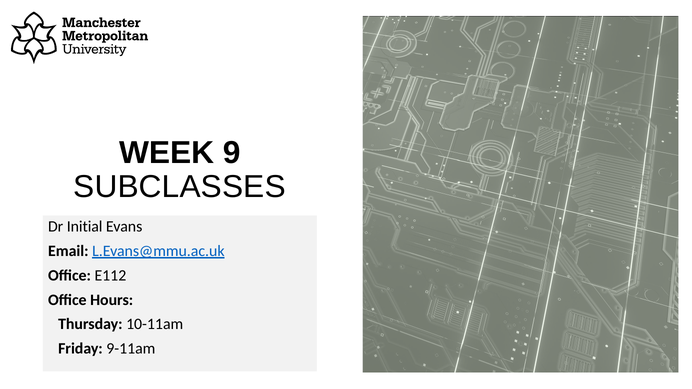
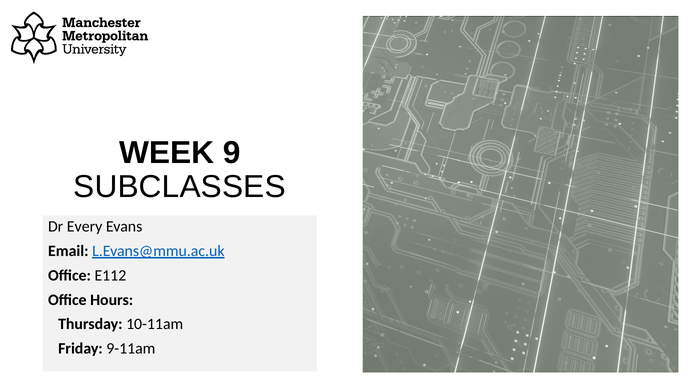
Initial: Initial -> Every (85, 227)
